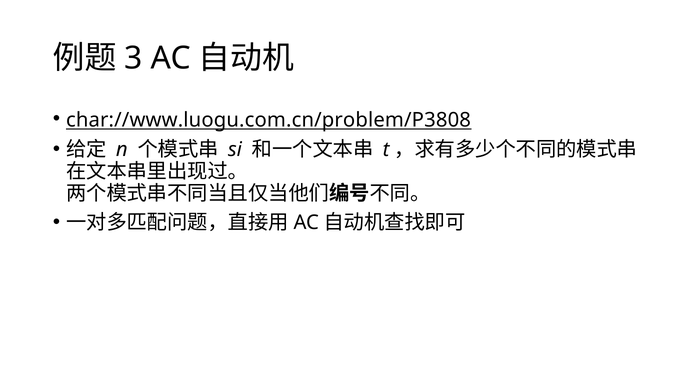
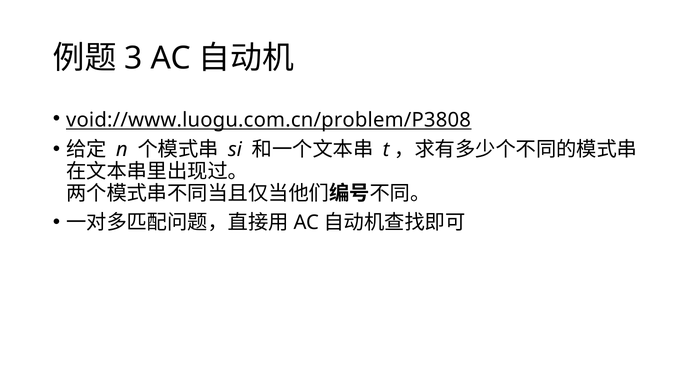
char://www.luogu.com.cn/problem/P3808: char://www.luogu.com.cn/problem/P3808 -> void://www.luogu.com.cn/problem/P3808 (268, 120)
